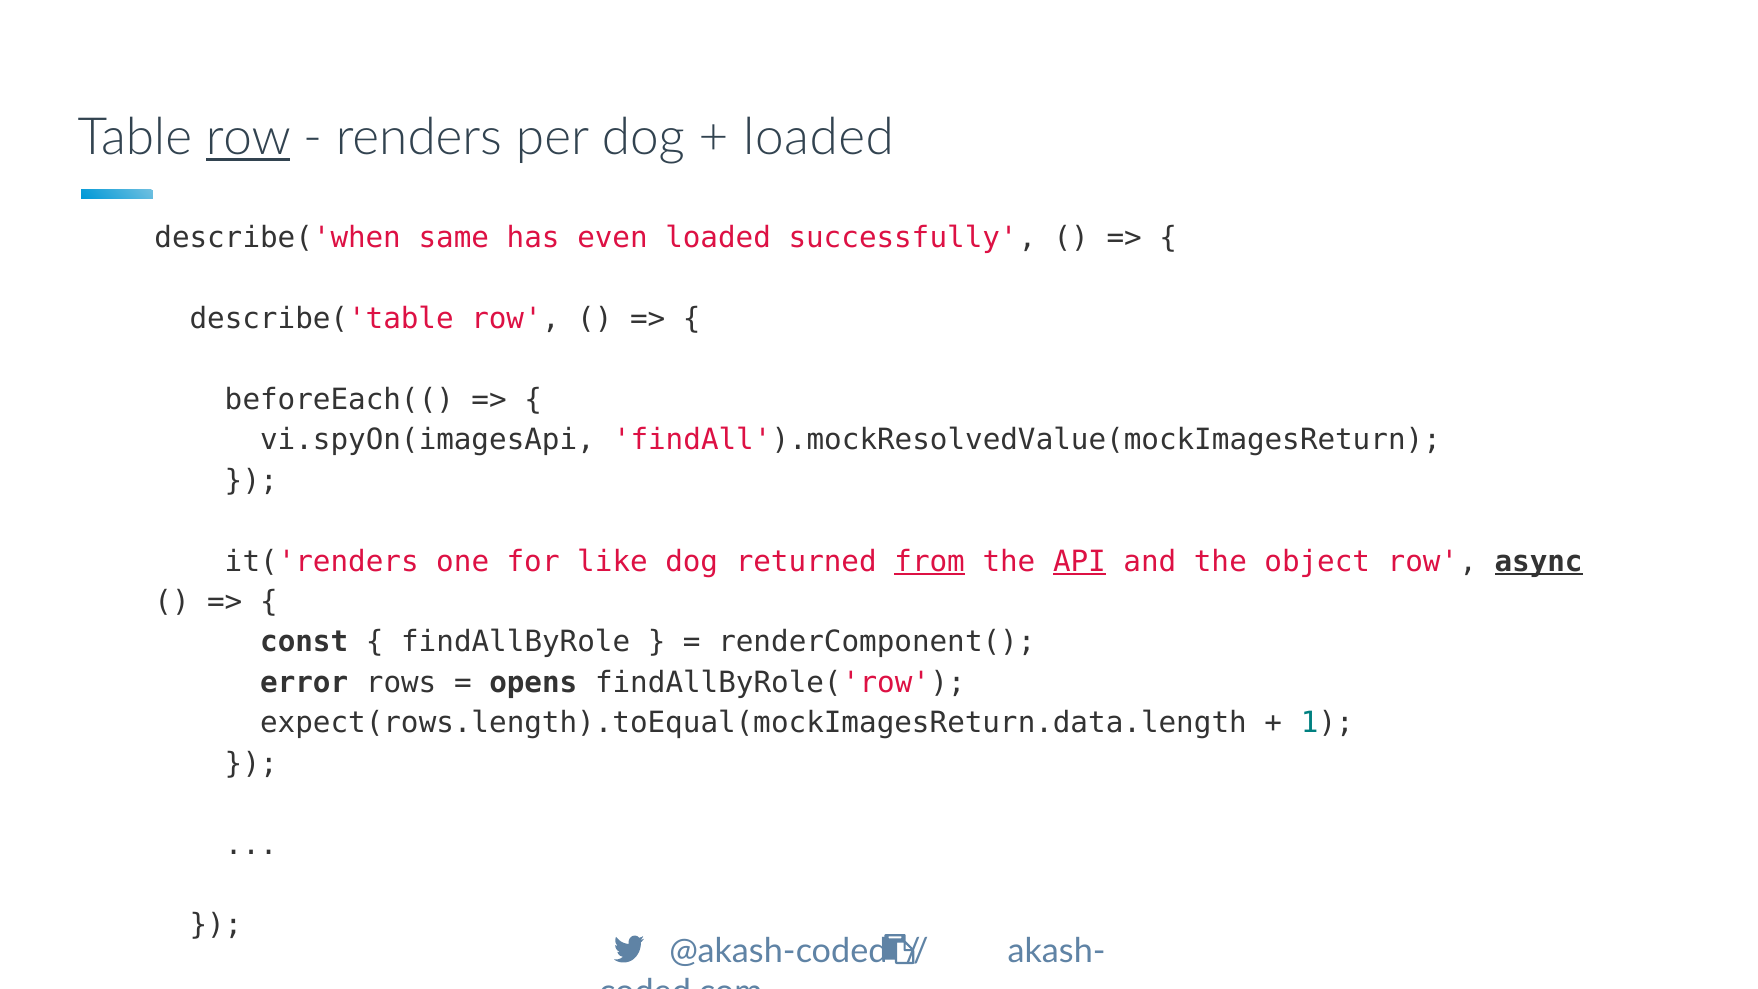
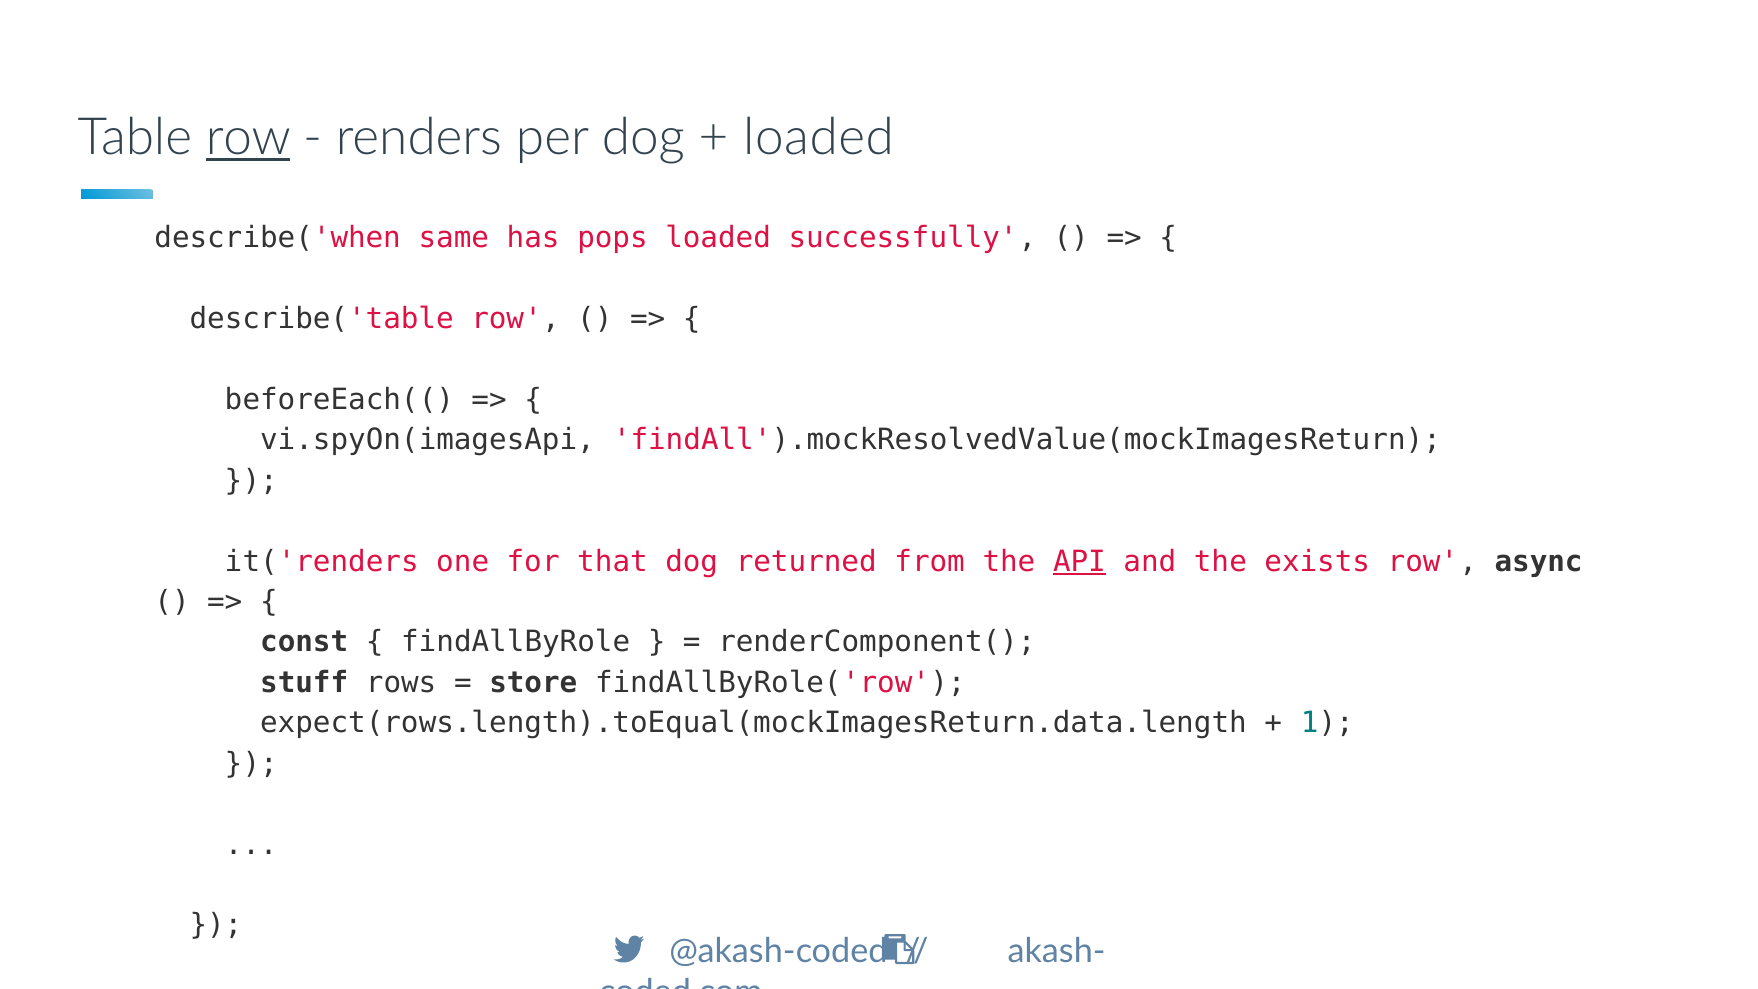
even: even -> pops (612, 238)
like: like -> that (613, 561)
from underline: present -> none (930, 561)
object: object -> exists (1317, 561)
async underline: present -> none (1539, 561)
error: error -> stuff (304, 683)
opens: opens -> store (533, 683)
